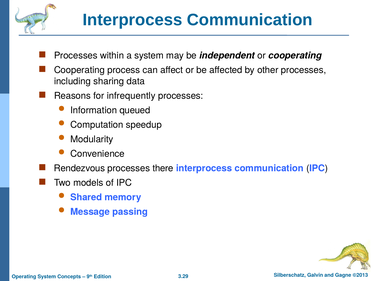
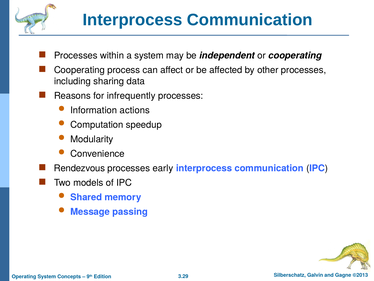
queued: queued -> actions (135, 110)
there: there -> early (163, 168)
